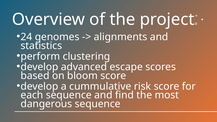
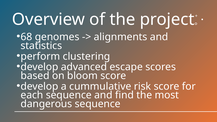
24: 24 -> 68 (26, 37)
